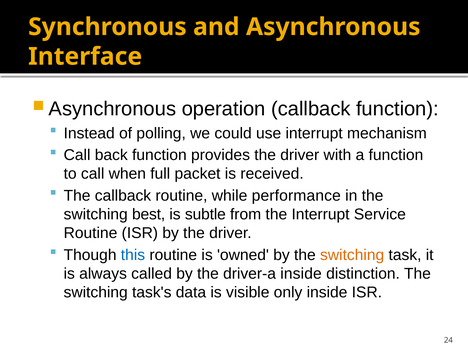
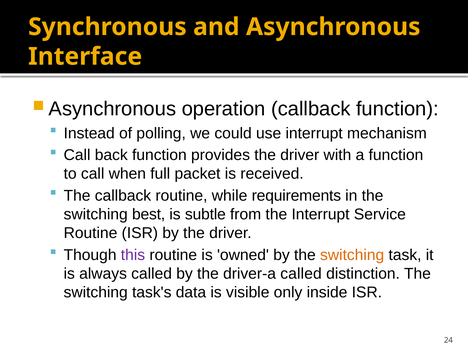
performance: performance -> requirements (296, 196)
this colour: blue -> purple (133, 255)
driver-a inside: inside -> called (301, 274)
